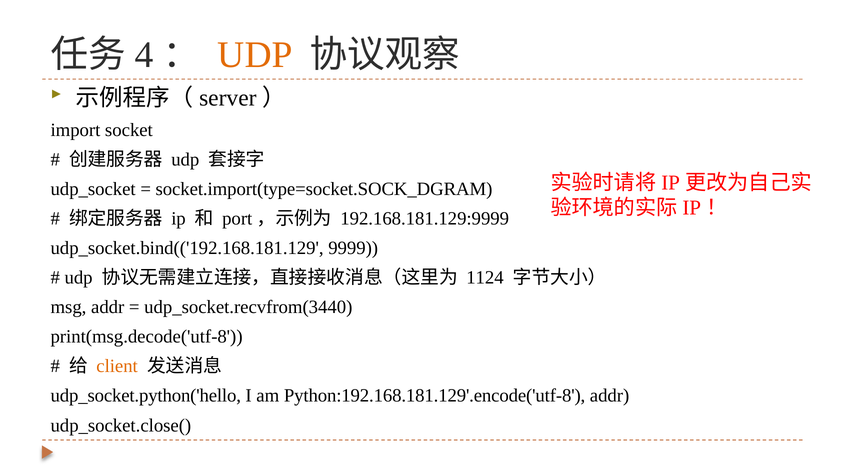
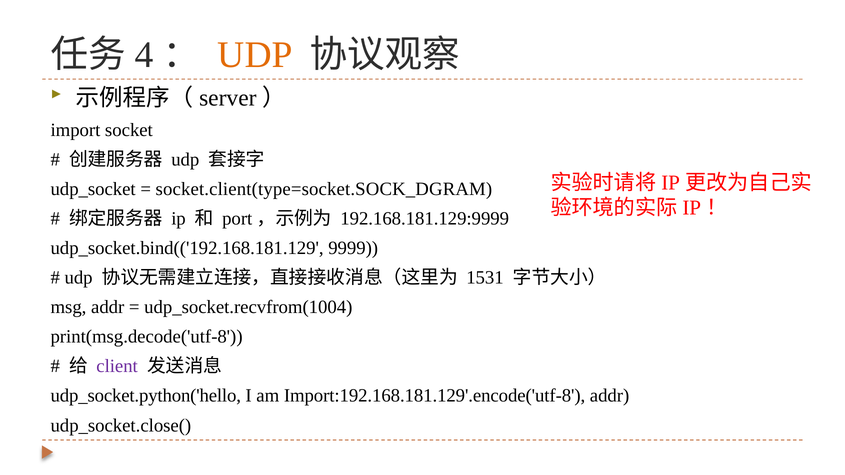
socket.import(type=socket.SOCK_DGRAM: socket.import(type=socket.SOCK_DGRAM -> socket.client(type=socket.SOCK_DGRAM (324, 189)
1124: 1124 -> 1531 (485, 278)
udp_socket.recvfrom(3440: udp_socket.recvfrom(3440 -> udp_socket.recvfrom(1004 (248, 307)
client colour: orange -> purple (117, 367)
Python:192.168.181.129'.encode('utf-8: Python:192.168.181.129'.encode('utf-8 -> Import:192.168.181.129'.encode('utf-8 (435, 396)
